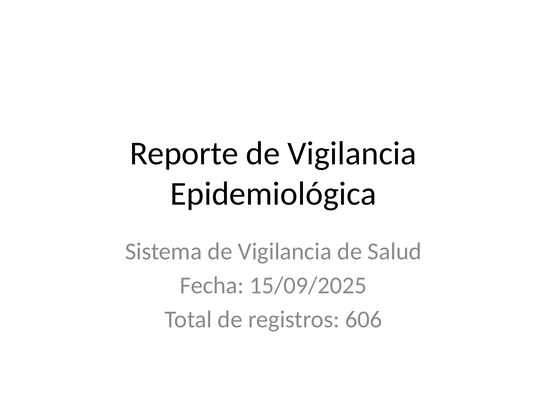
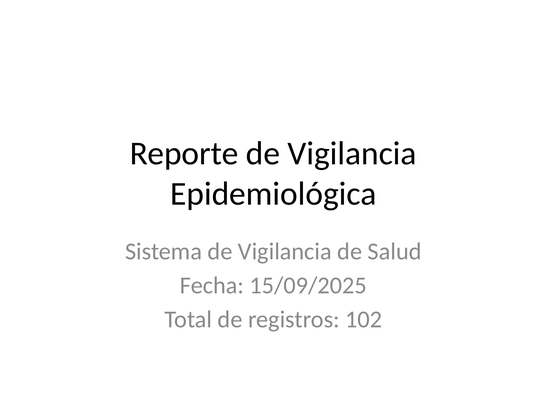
606: 606 -> 102 (364, 320)
